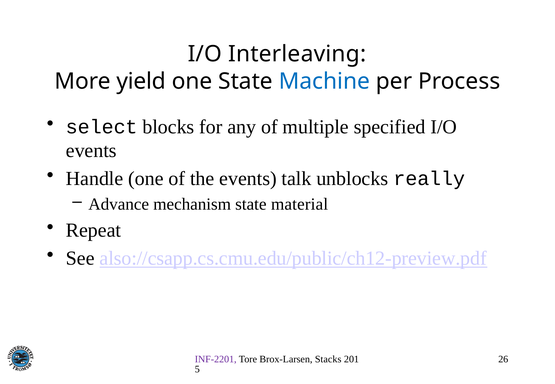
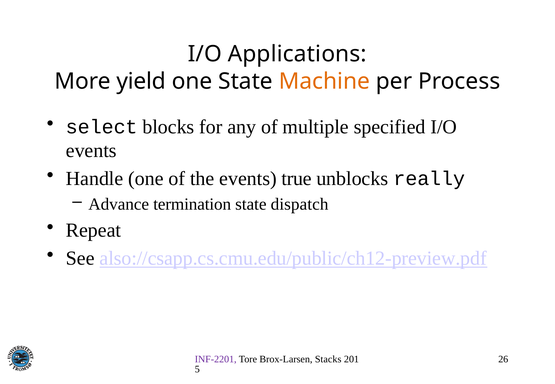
Interleaving: Interleaving -> Applications (297, 54)
Machine colour: blue -> orange (324, 81)
talk: talk -> true (297, 179)
mechanism: mechanism -> termination (192, 204)
material: material -> dispatch (300, 204)
